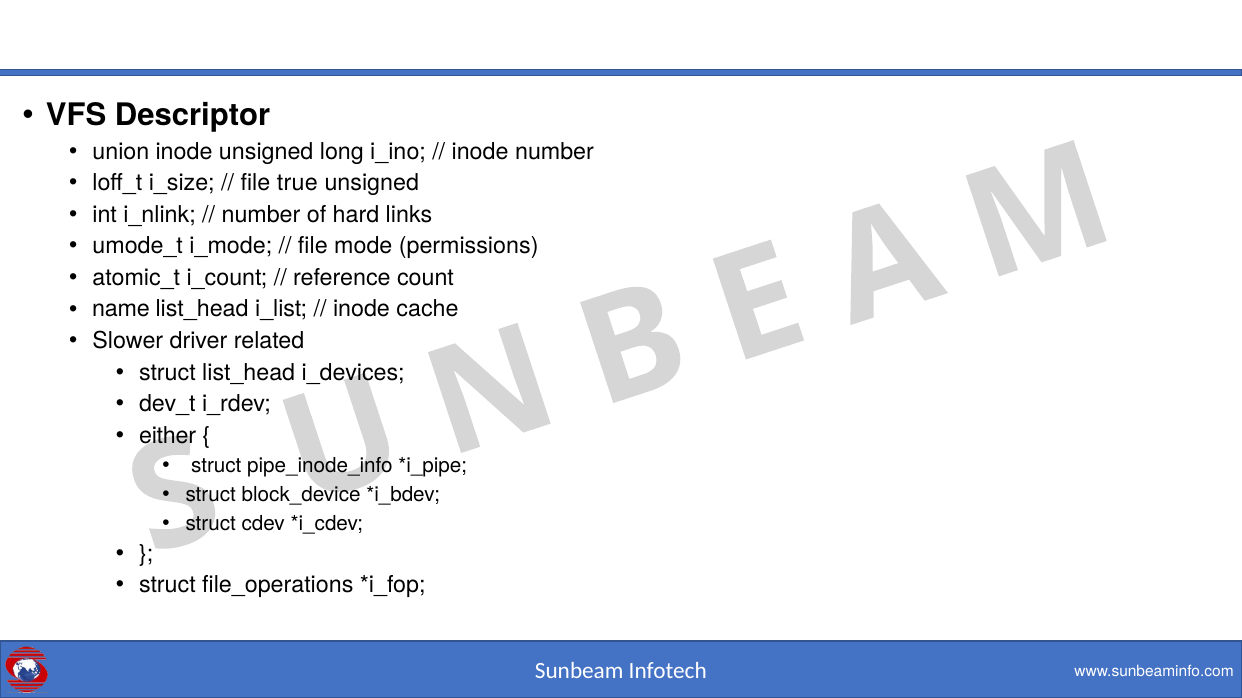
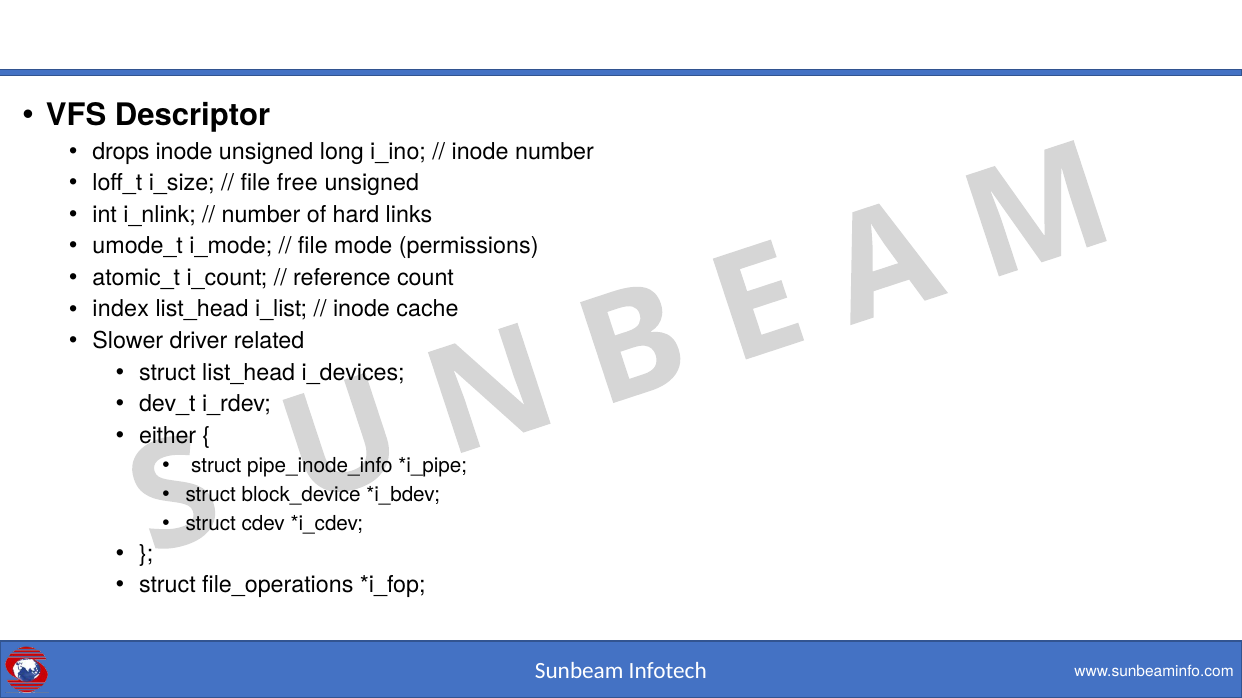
union: union -> drops (121, 152)
true: true -> free (297, 183)
name: name -> index (121, 310)
